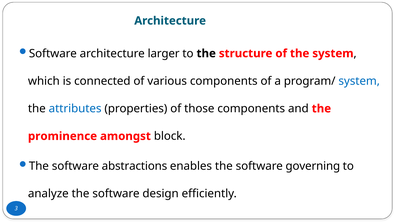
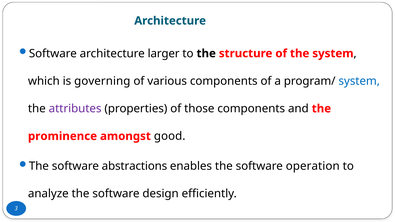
connected: connected -> governing (102, 81)
attributes colour: blue -> purple (75, 109)
block: block -> good (170, 136)
governing: governing -> operation (313, 166)
